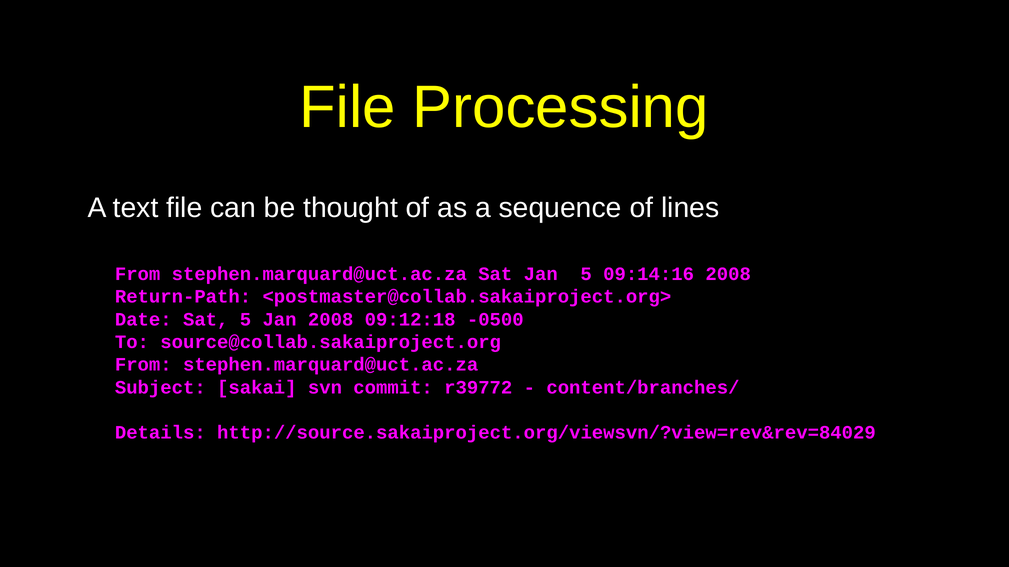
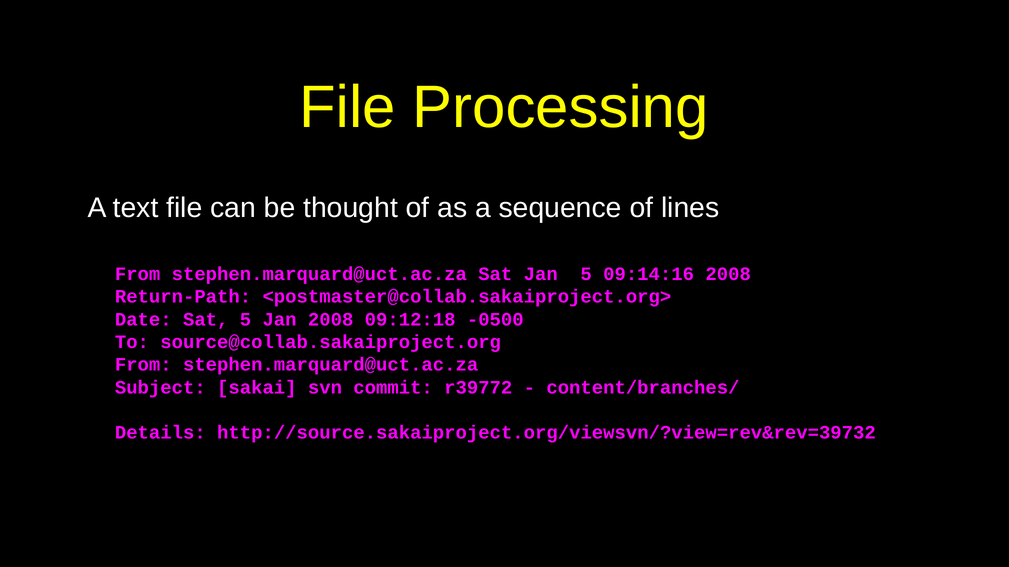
http://source.sakaiproject.org/viewsvn/?view=rev&rev=84029: http://source.sakaiproject.org/viewsvn/?view=rev&rev=84029 -> http://source.sakaiproject.org/viewsvn/?view=rev&rev=39732 (546, 433)
